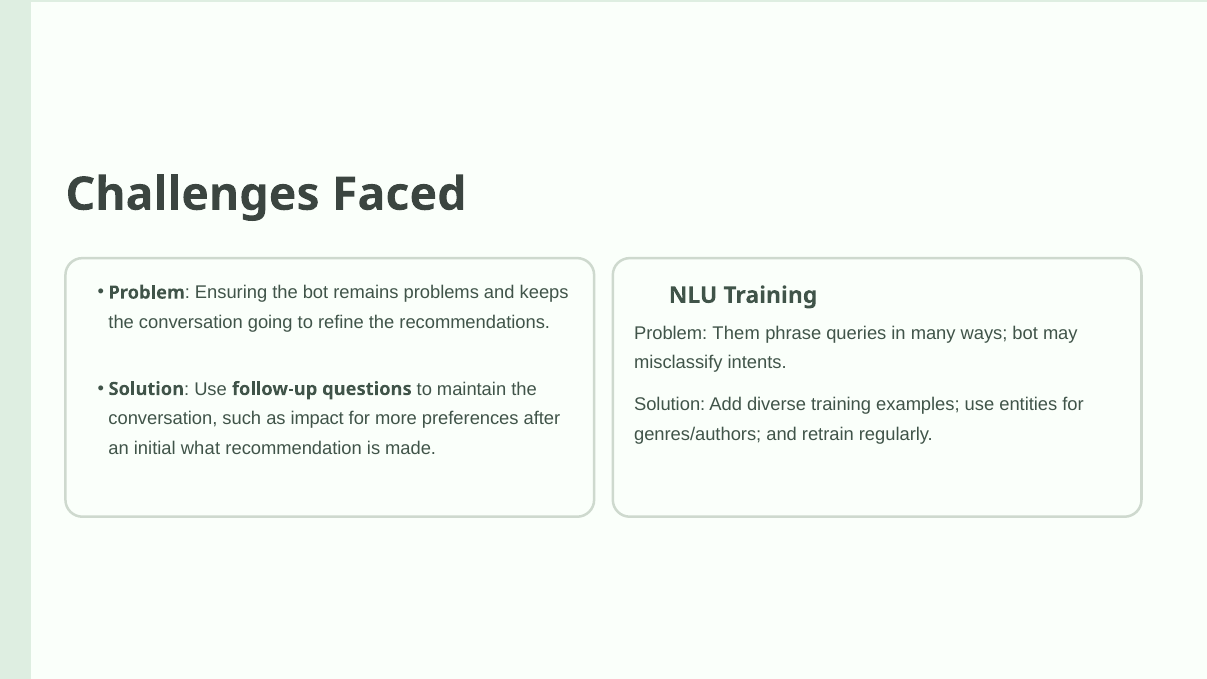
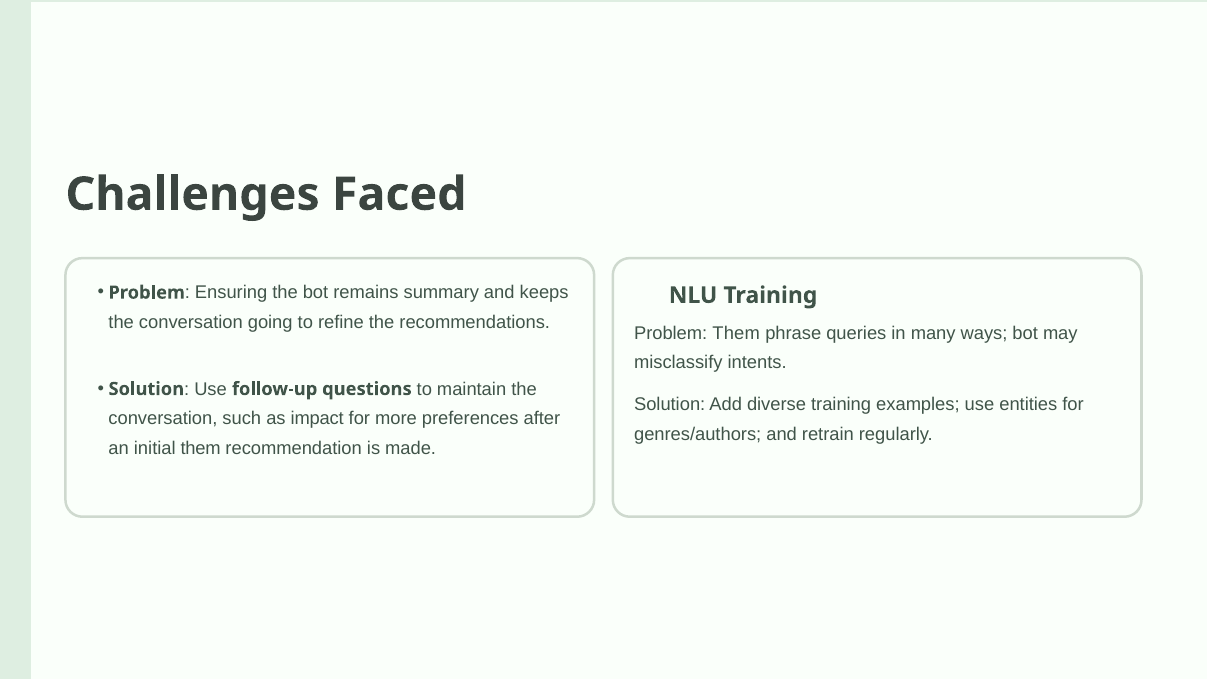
problems: problems -> summary (441, 293)
initial what: what -> them (201, 449)
